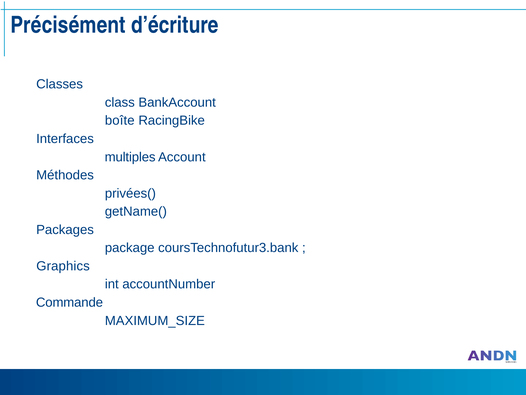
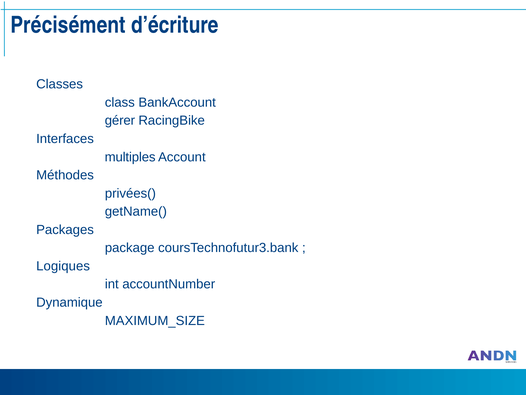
boîte: boîte -> gérer (120, 120)
Graphics: Graphics -> Logiques (63, 266)
Commande: Commande -> Dynamique (69, 302)
